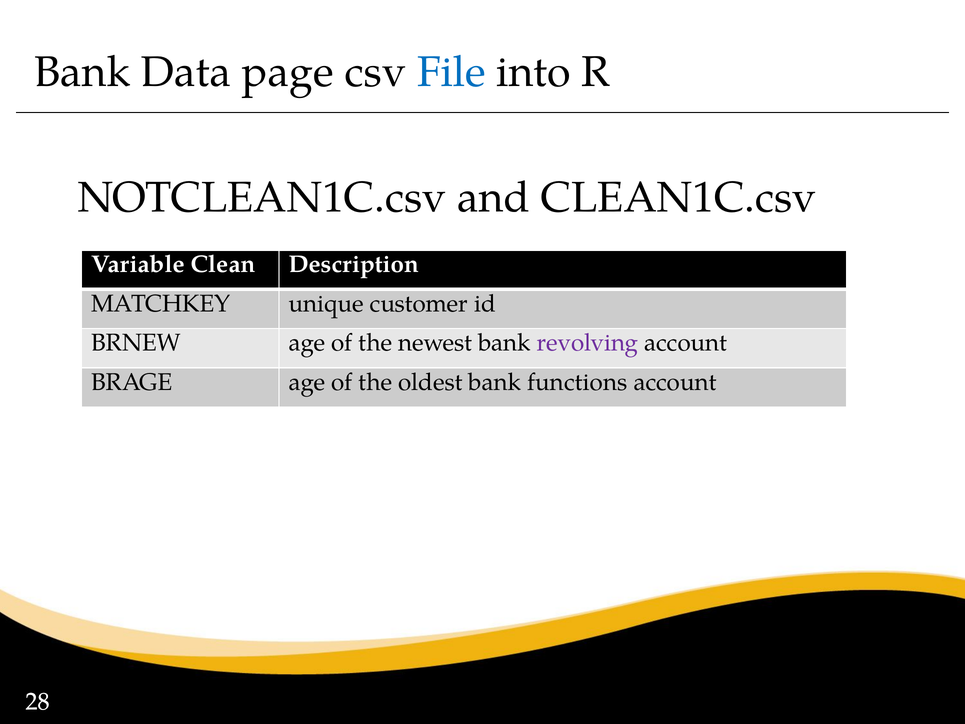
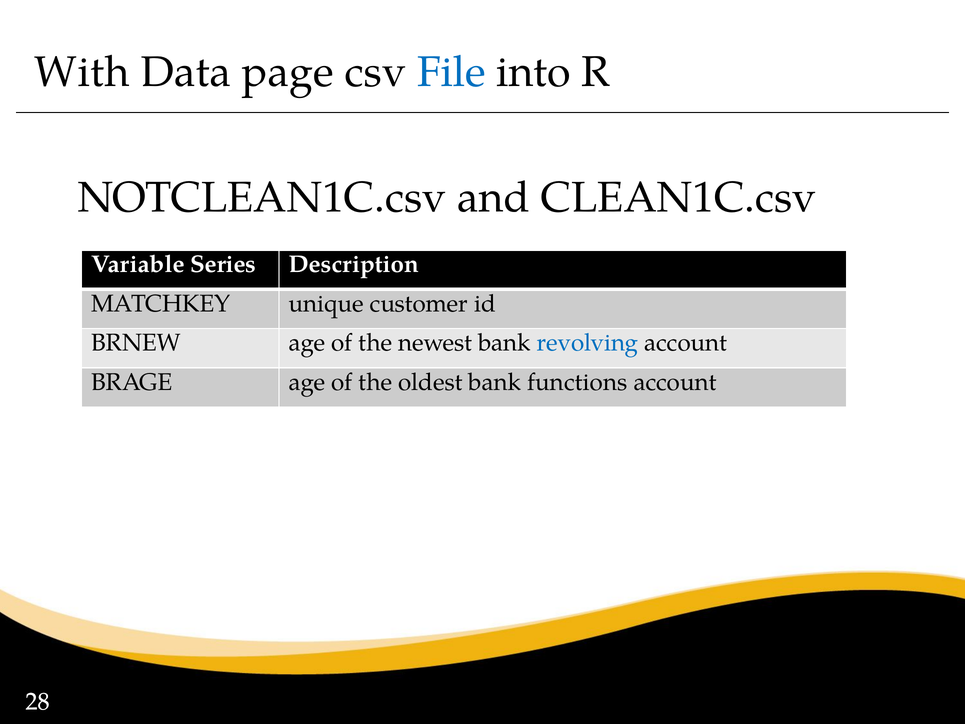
Bank: Bank -> With (82, 72)
Clean: Clean -> Series (223, 264)
revolving colour: purple -> blue (588, 343)
